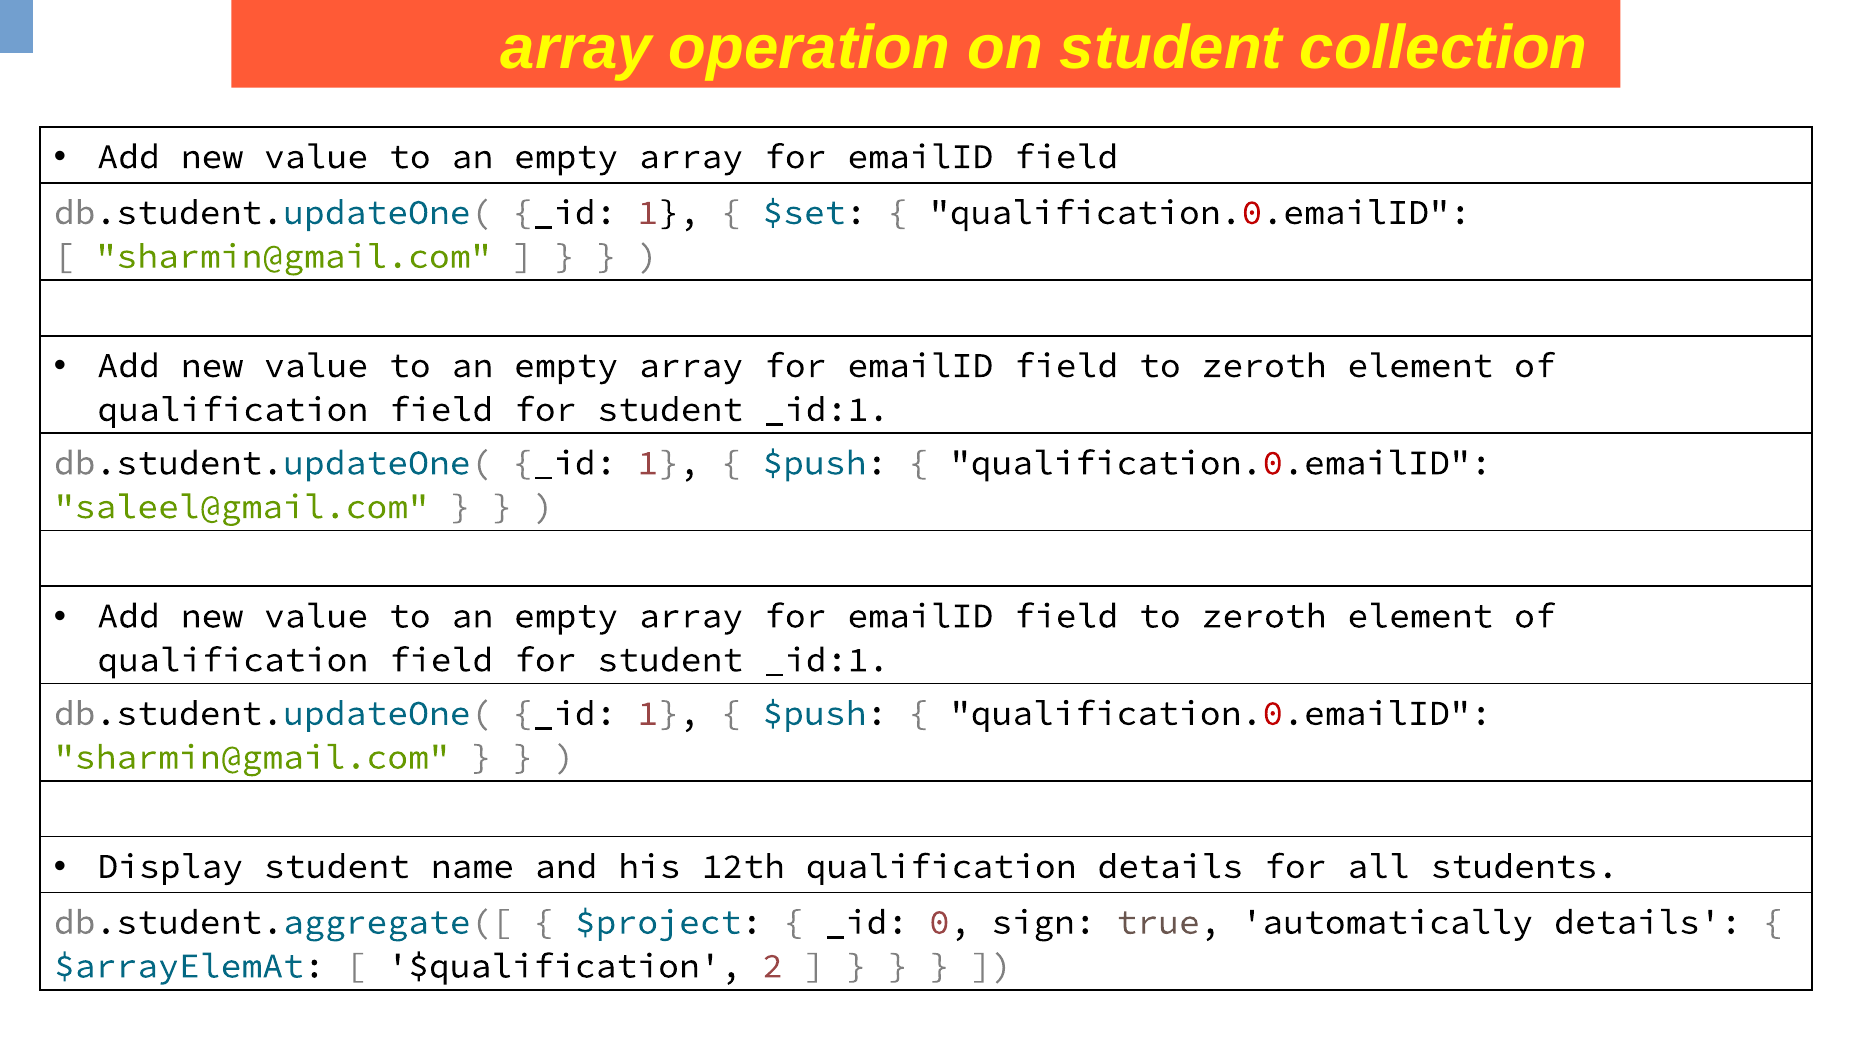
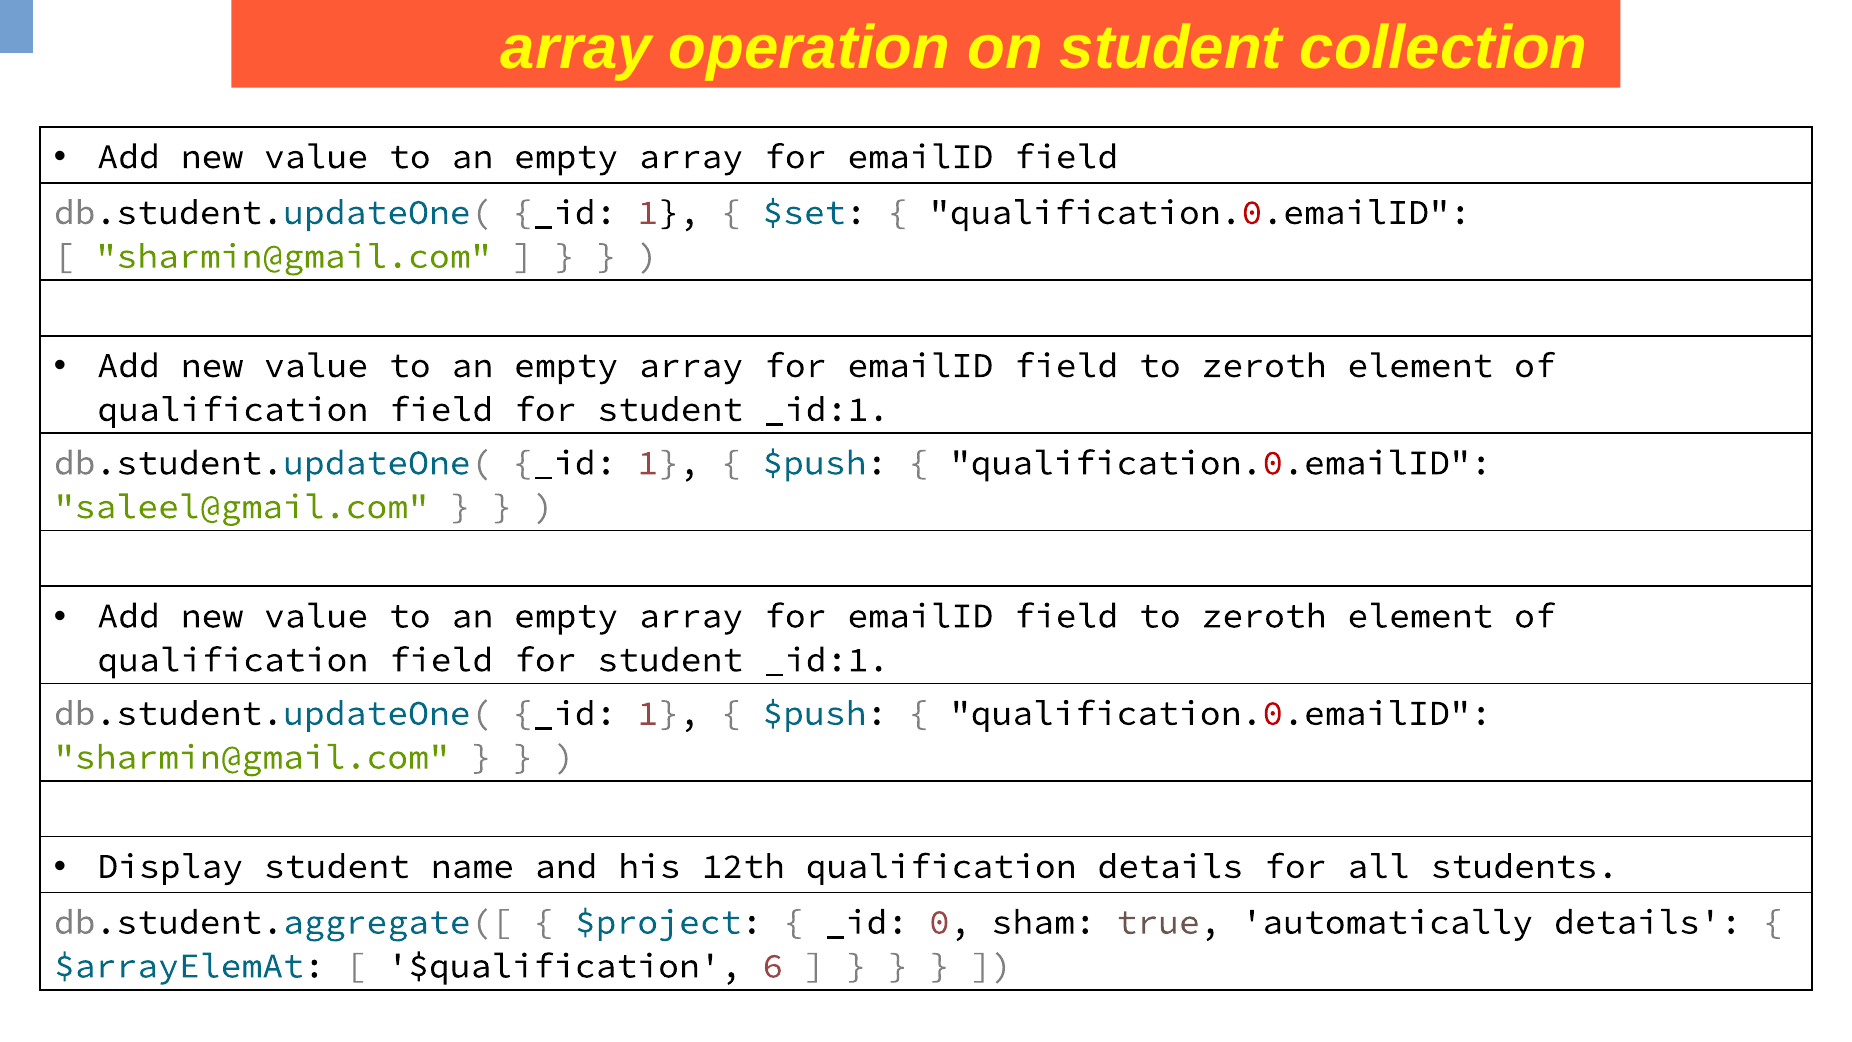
sign: sign -> sham (1044, 922)
2: 2 -> 6 (773, 966)
